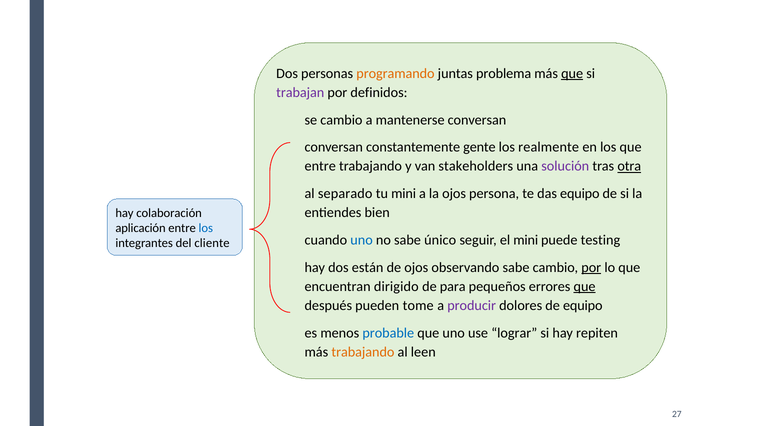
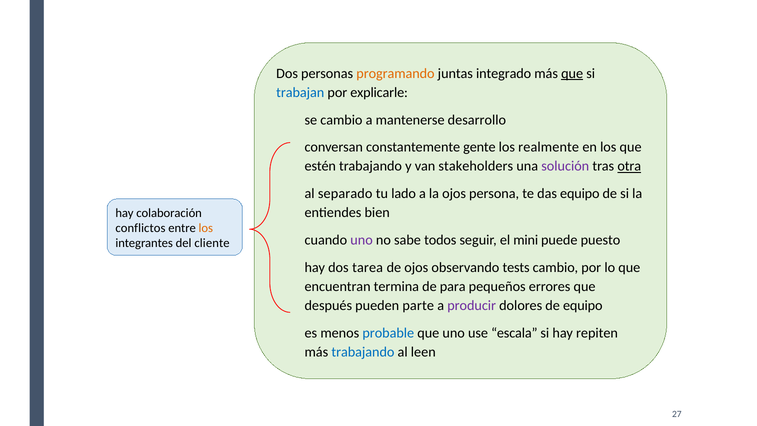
problema: problema -> integrado (504, 73)
trabajan colour: purple -> blue (300, 92)
definidos: definidos -> explicarle (379, 92)
mantenerse conversan: conversan -> desarrollo (477, 120)
entre: entre -> estén (320, 166)
tu mini: mini -> lado (404, 194)
aplicación: aplicación -> conflictos (140, 228)
los colour: blue -> orange (206, 228)
uno colour: blue -> purple (362, 240)
único: único -> todos (440, 240)
testing: testing -> puesto (600, 240)
están: están -> tarea (368, 267)
observando sabe: sabe -> tests (516, 267)
por underline: present -> none (591, 267)
dirigido: dirigido -> termina (396, 286)
que underline: present -> none (585, 286)
tome: tome -> parte (418, 305)
lograr: lograr -> escala (514, 333)
trabajando colour: orange -> blue (363, 352)
